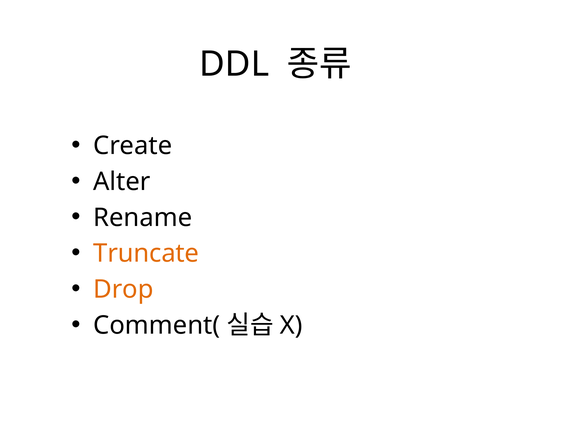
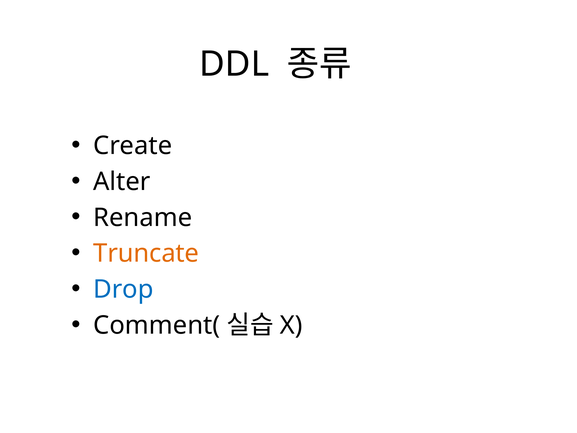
Drop colour: orange -> blue (123, 289)
